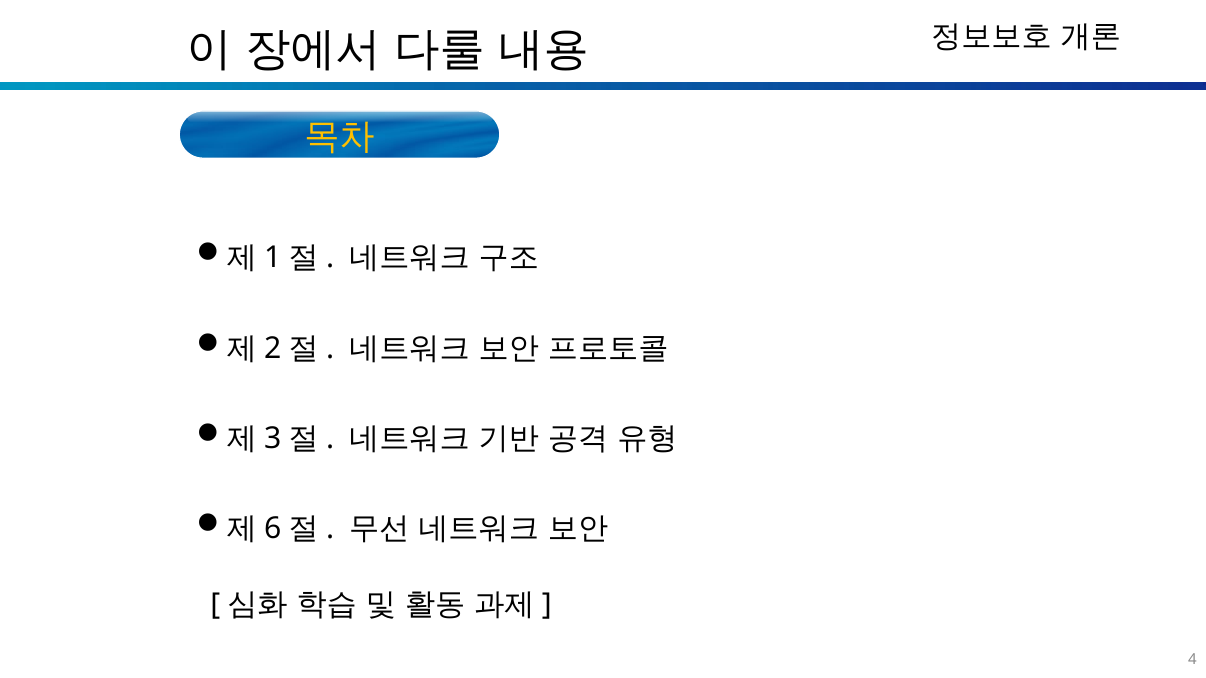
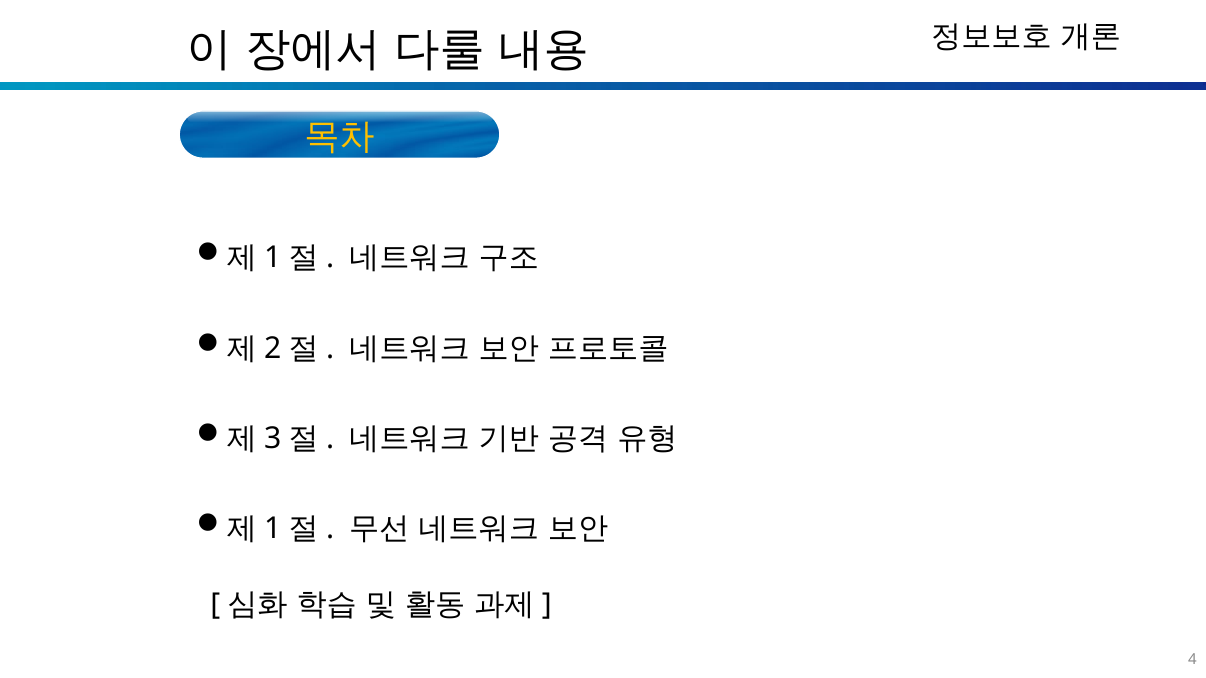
6: 6 -> 1 (273, 529)
